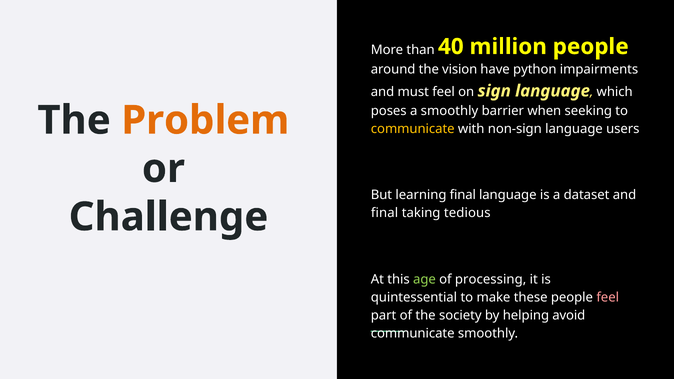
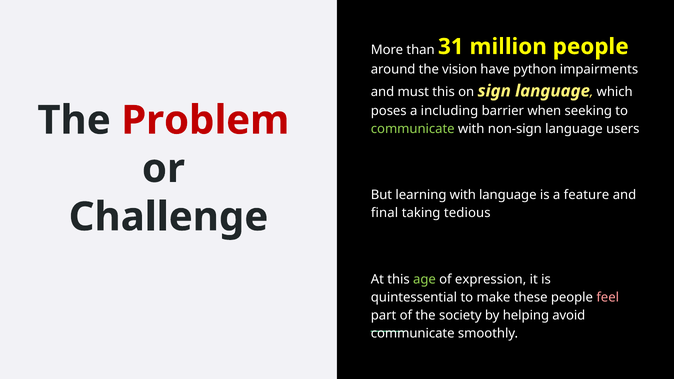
40: 40 -> 31 (451, 47)
must feel: feel -> this (444, 92)
a smoothly: smoothly -> including (449, 111)
Problem colour: orange -> red (205, 120)
communicate colour: yellow -> light green (413, 129)
learning final: final -> with (463, 195)
dataset: dataset -> feature (586, 195)
processing: processing -> expression (491, 279)
